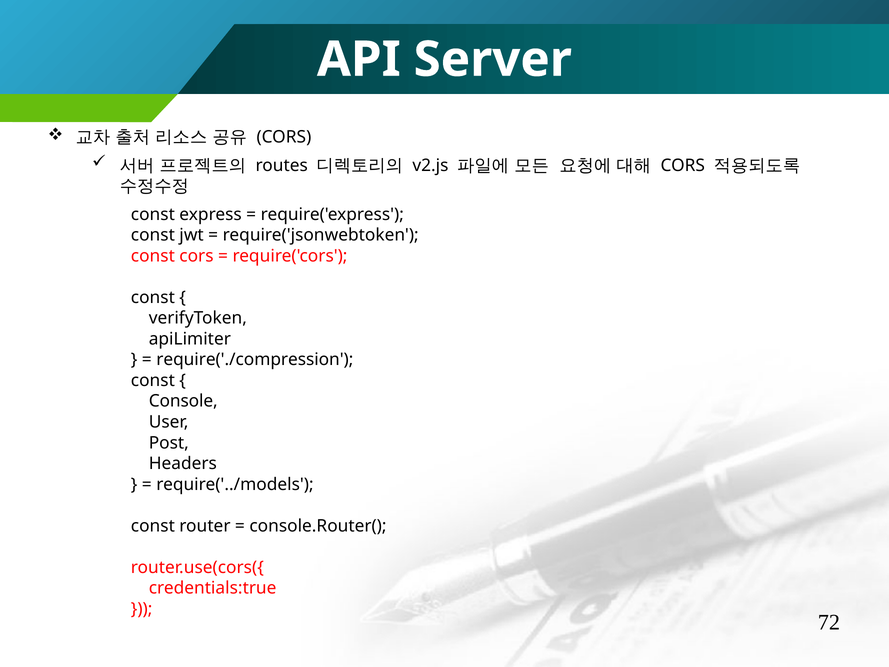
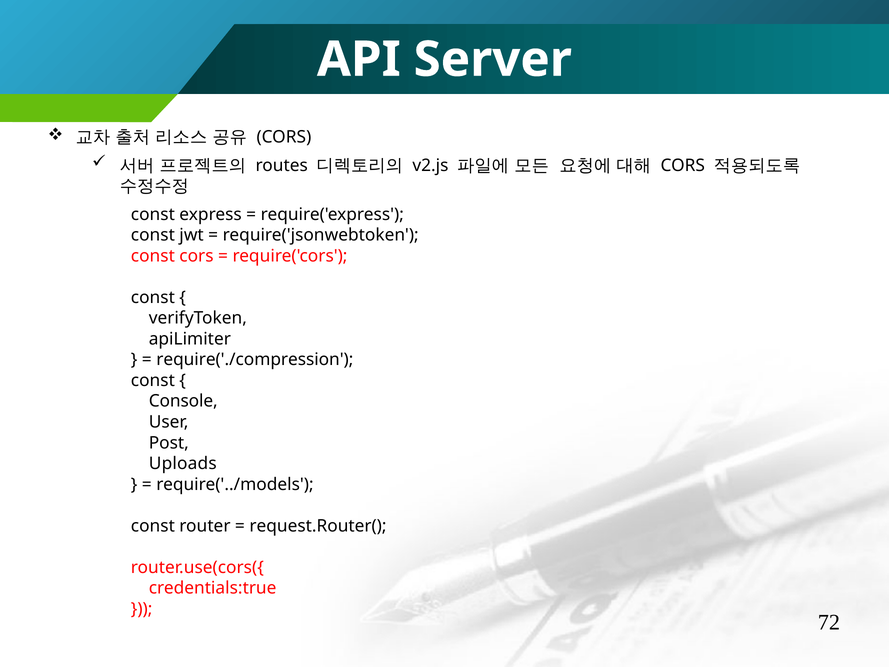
Headers: Headers -> Uploads (183, 463)
console.Router(: console.Router( -> request.Router( (318, 526)
